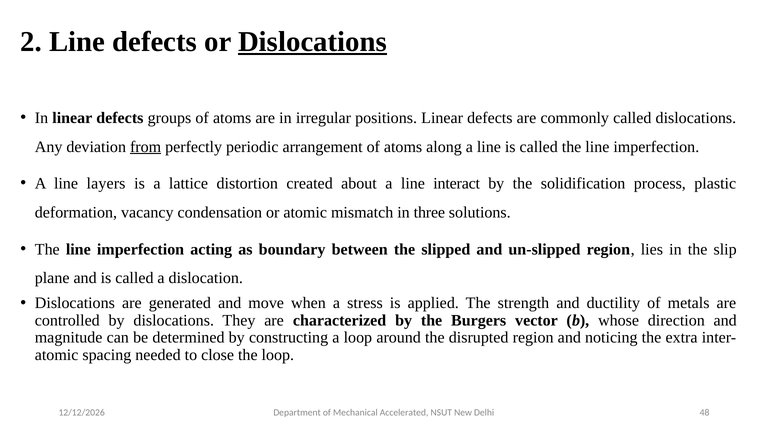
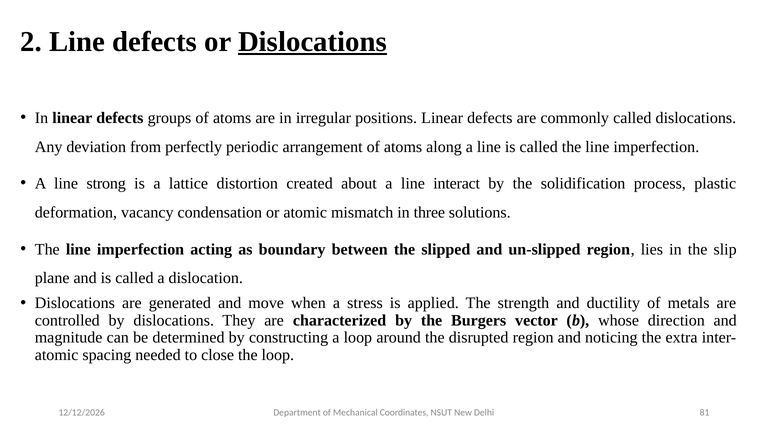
from underline: present -> none (146, 147)
layers: layers -> strong (106, 184)
Accelerated: Accelerated -> Coordinates (404, 412)
48: 48 -> 81 (705, 412)
